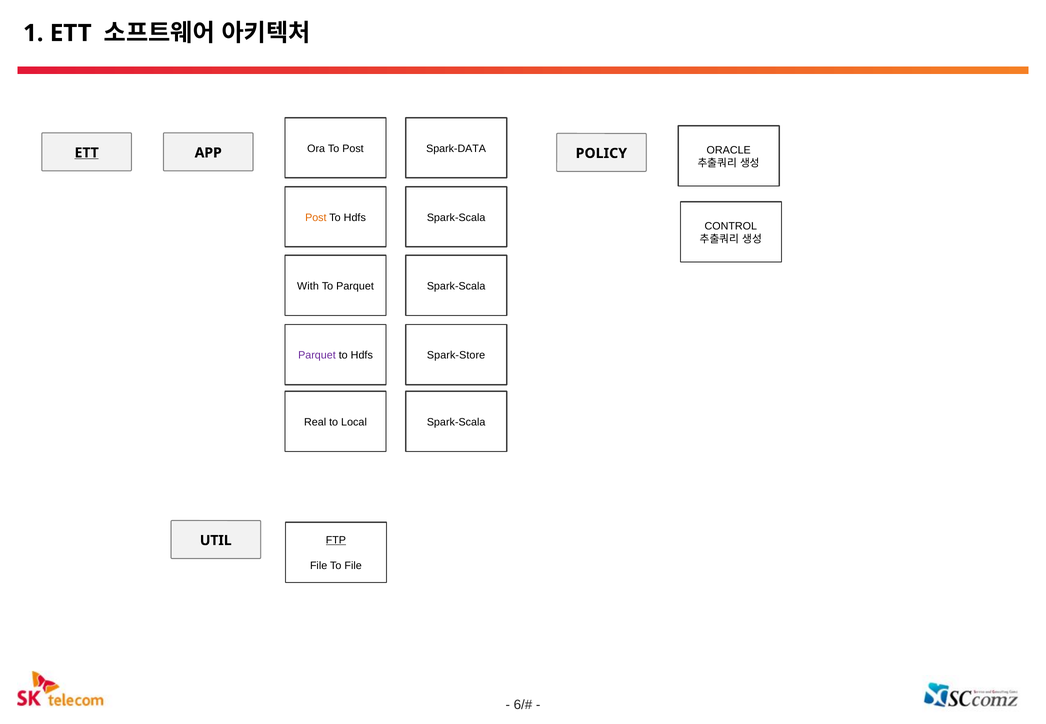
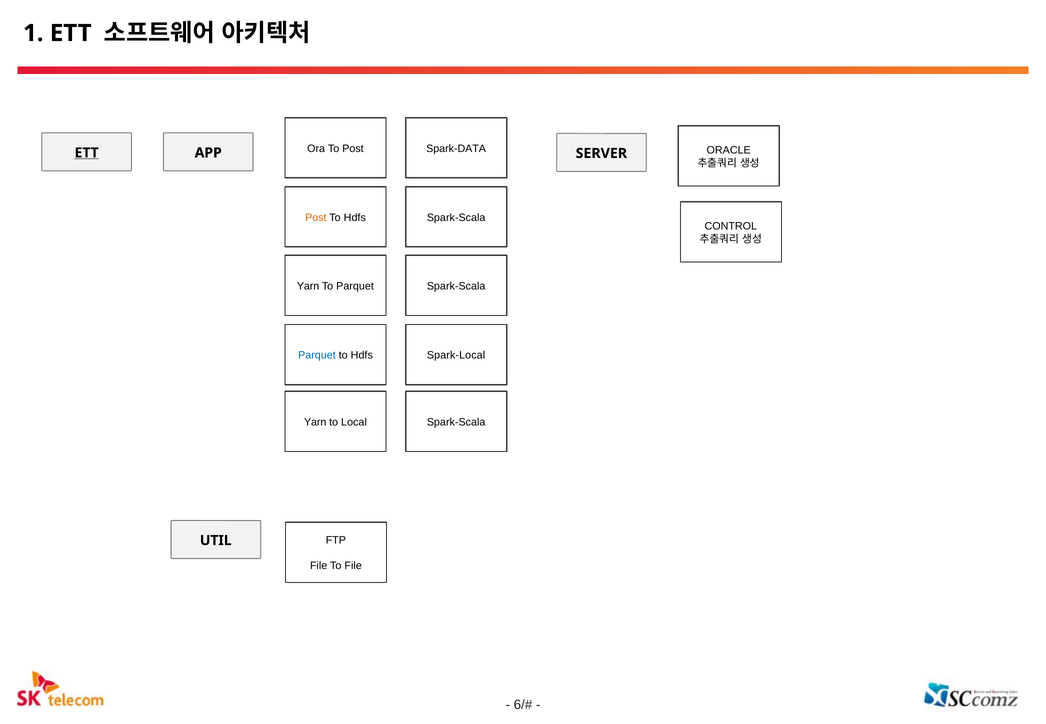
POLICY: POLICY -> SERVER (601, 153)
With: With -> Yarn (308, 286)
Parquet colour: purple -> blue (317, 355)
Spark-Store: Spark-Store -> Spark-Local (456, 355)
Real: Real -> Yarn (315, 422)
FTP underline: present -> none (336, 540)
